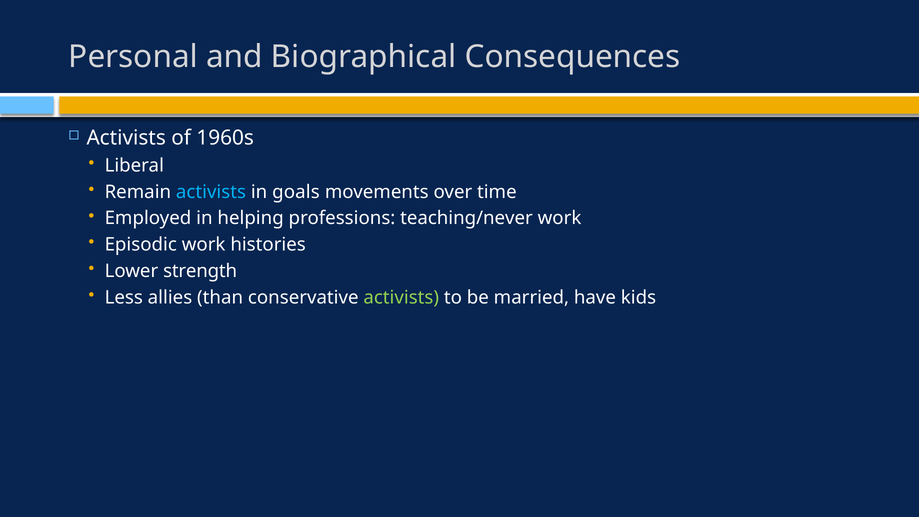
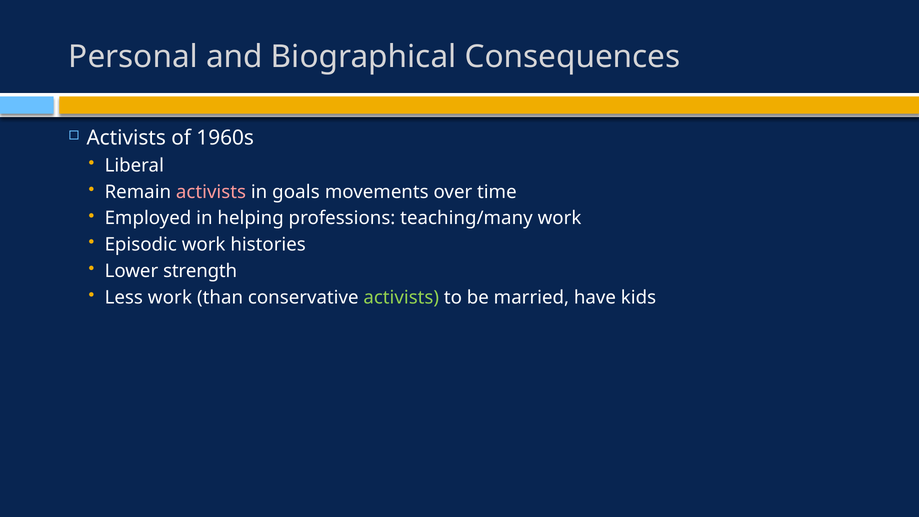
activists colour: light blue -> pink (211, 192)
teaching/never: teaching/never -> teaching/many (466, 218)
Less allies: allies -> work (170, 297)
